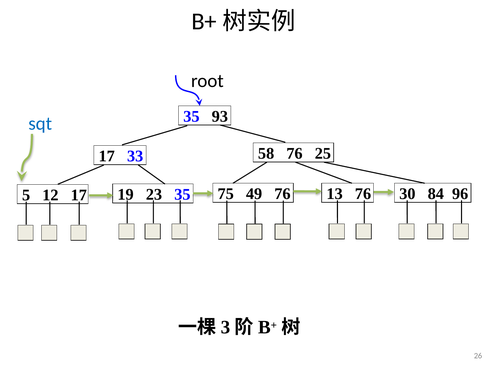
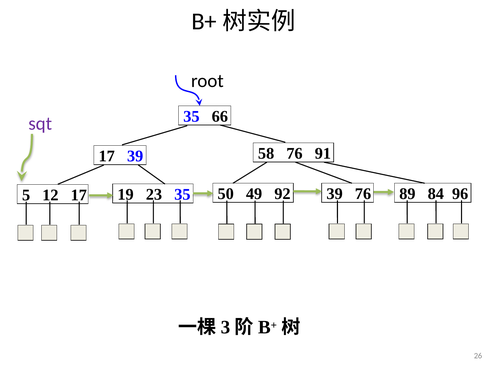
93: 93 -> 66 (220, 117)
sqt colour: blue -> purple (40, 124)
33: 33 -> 39 (135, 156)
25: 25 -> 91 (323, 154)
75: 75 -> 50 (226, 194)
49 76: 76 -> 92 (282, 194)
12 17 13: 13 -> 39 (335, 194)
30: 30 -> 89 (407, 194)
